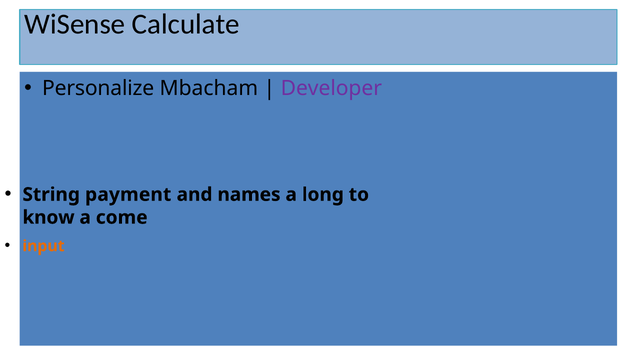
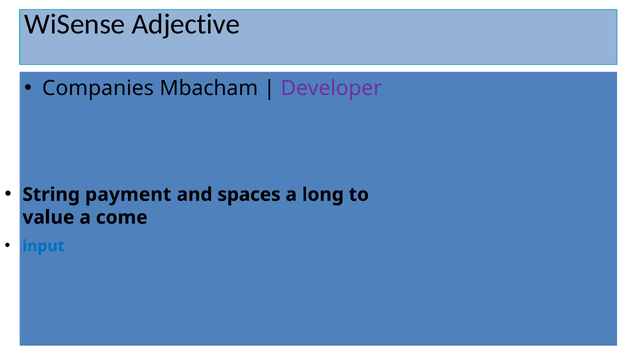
Calculate: Calculate -> Adjective (186, 24)
Personalize: Personalize -> Companies (98, 88)
names: names -> spaces (249, 195)
know: know -> value (48, 218)
input colour: orange -> blue (43, 246)
